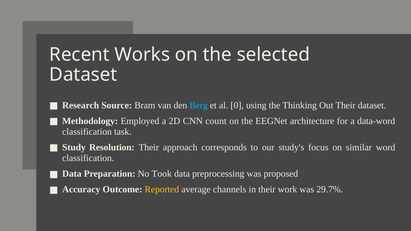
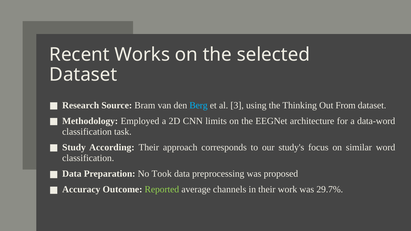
0: 0 -> 3 (237, 105)
Out Their: Their -> From (346, 105)
count: count -> limits (216, 121)
Resolution: Resolution -> According (112, 148)
Reported colour: yellow -> light green (162, 190)
